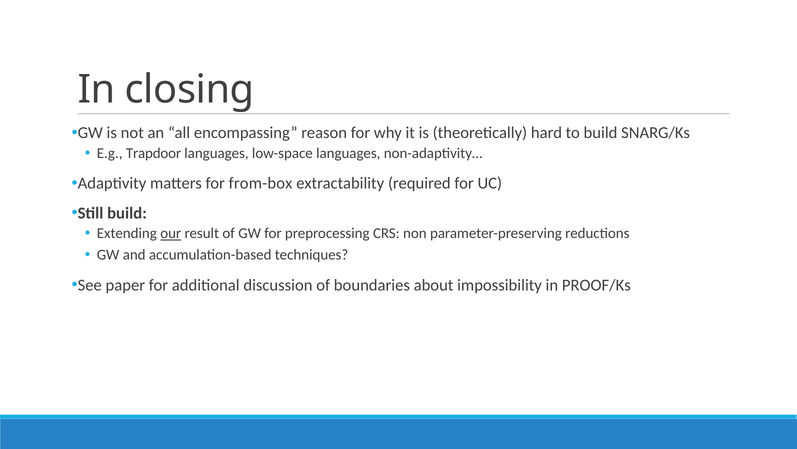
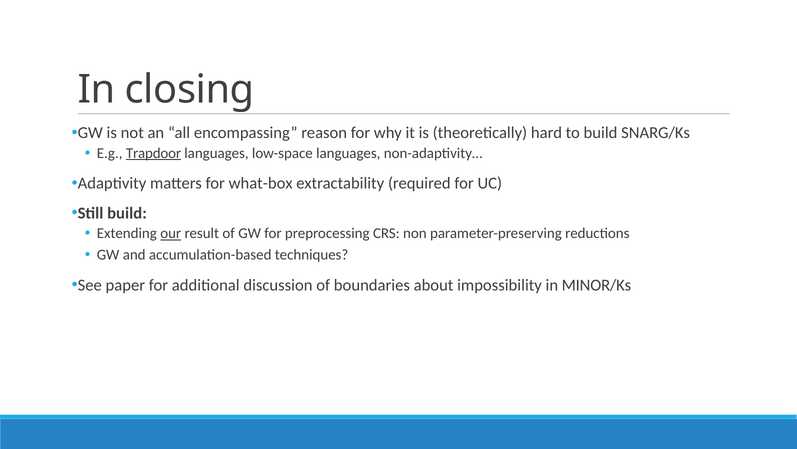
Trapdoor underline: none -> present (154, 153)
from-box: from-box -> what-box (261, 183)
PROOF/Ks: PROOF/Ks -> MINOR/Ks (596, 285)
